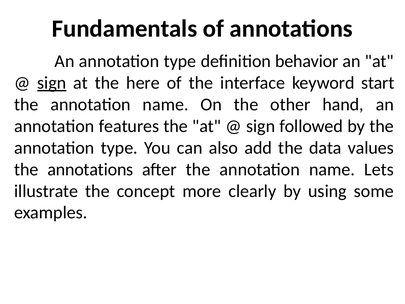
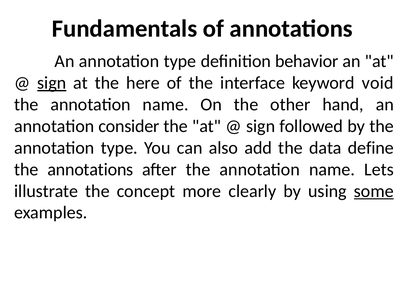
start: start -> void (378, 83)
features: features -> consider (129, 126)
values: values -> define (371, 148)
some underline: none -> present (374, 191)
